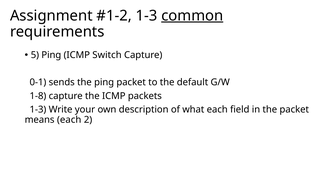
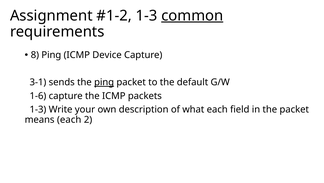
5: 5 -> 8 (35, 55)
Switch: Switch -> Device (107, 55)
0-1: 0-1 -> 3-1 (38, 82)
ping underline: none -> present (104, 82)
1-8: 1-8 -> 1-6 (38, 96)
